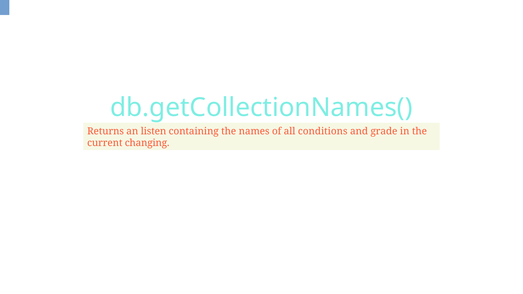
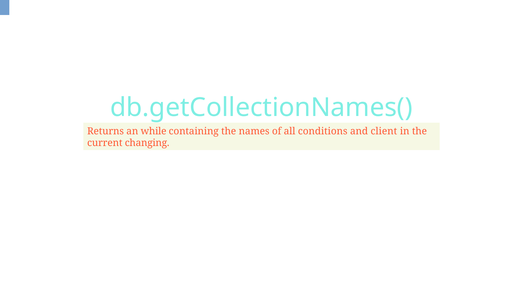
listen: listen -> while (154, 131)
grade: grade -> client (384, 131)
